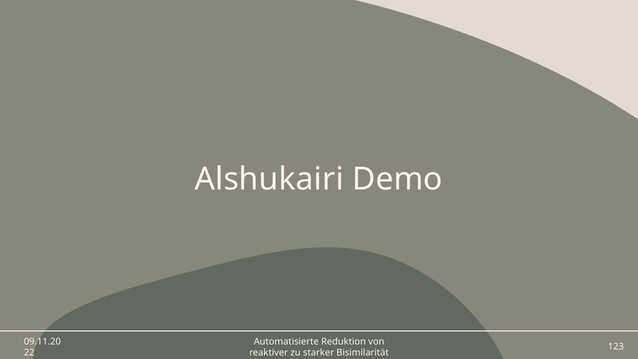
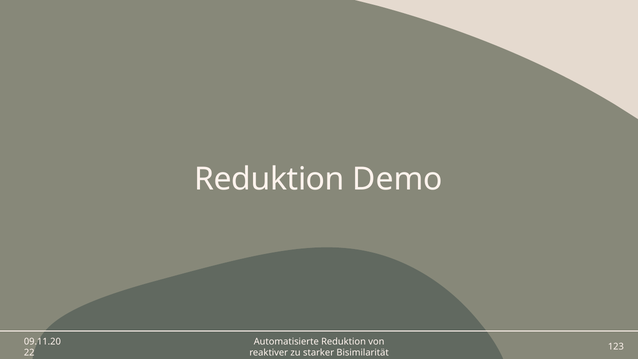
Alshukairi: Alshukairi -> Reduktion (269, 179)
